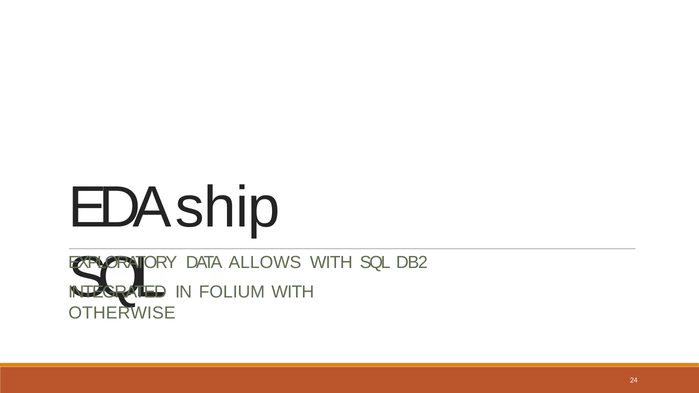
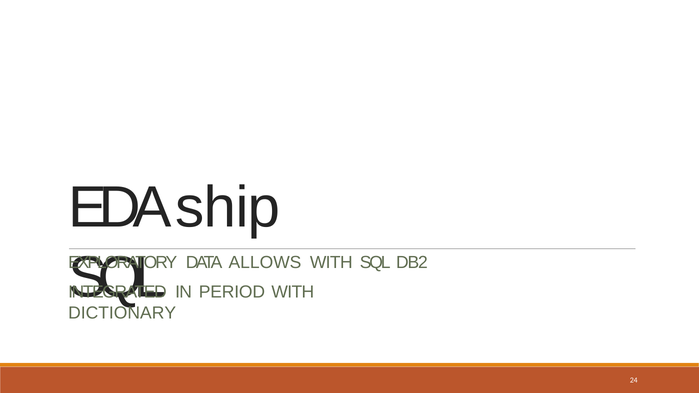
FOLIUM: FOLIUM -> PERIOD (232, 292)
OTHERWISE: OTHERWISE -> DICTIONARY (122, 313)
